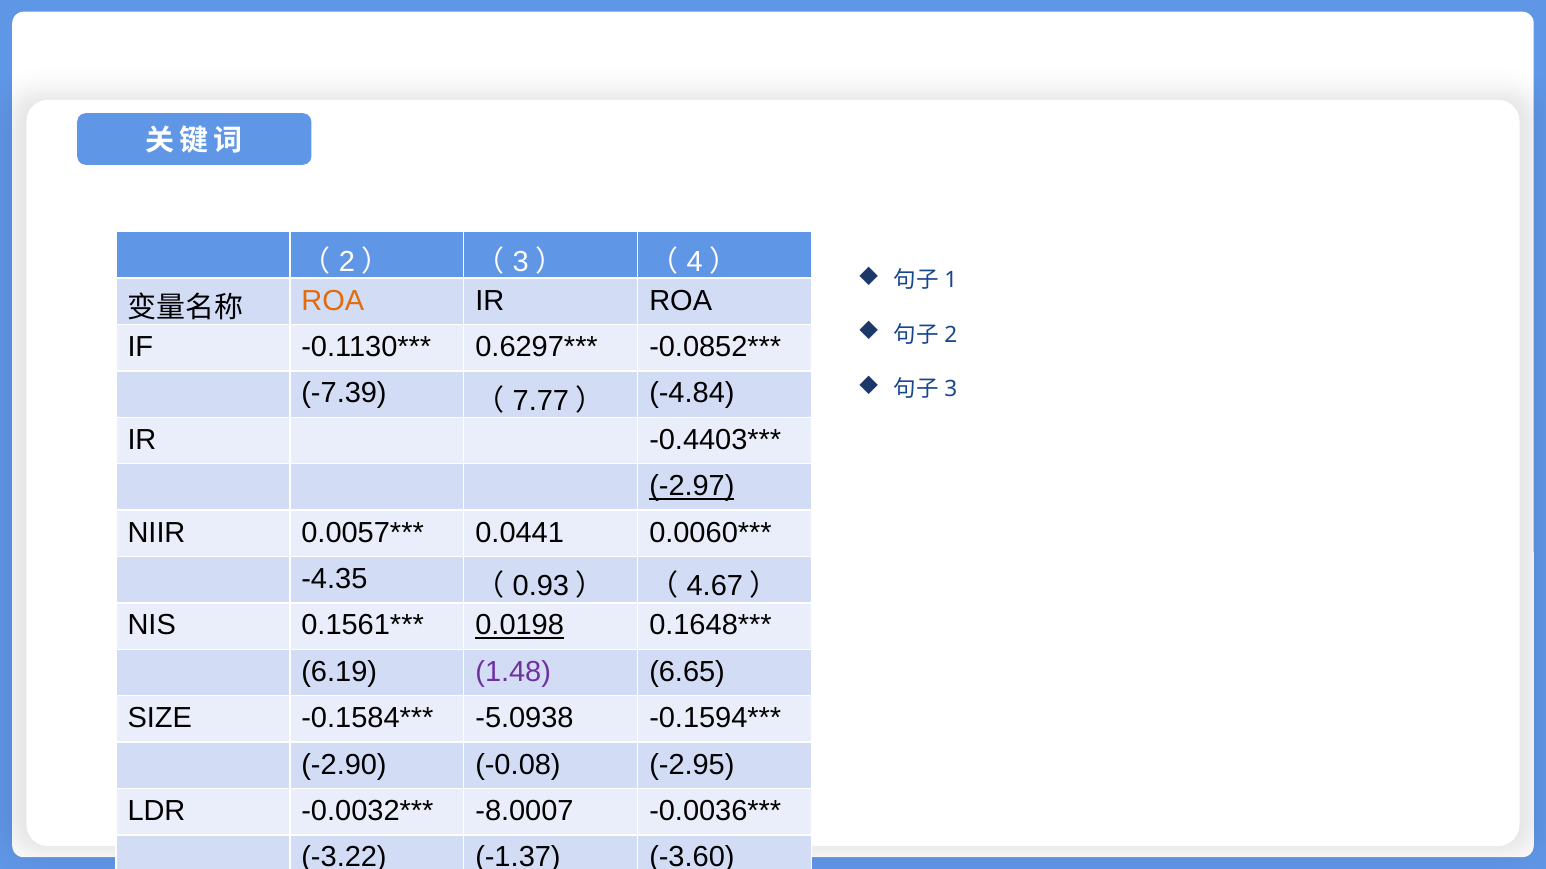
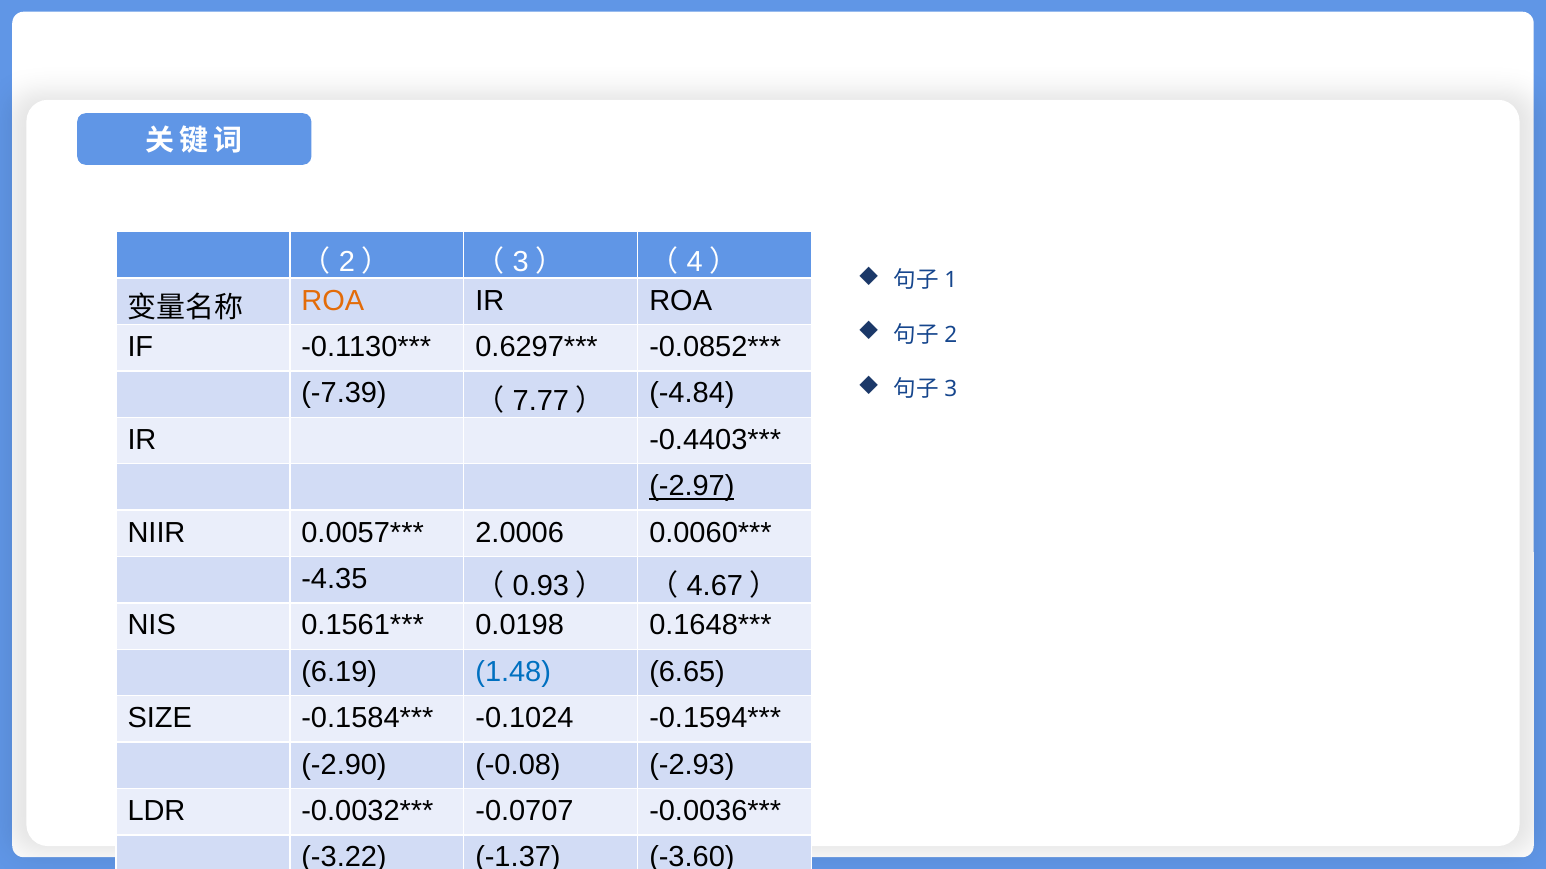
0.0441: 0.0441 -> 2.0006 (520, 533)
0.0198 underline: present -> none (520, 626)
1.48 colour: purple -> blue (513, 672)
-5.0938: -5.0938 -> -0.1024 (524, 719)
-2.95: -2.95 -> -2.93 (692, 765)
-8.0007: -8.0007 -> -0.0707 (524, 812)
